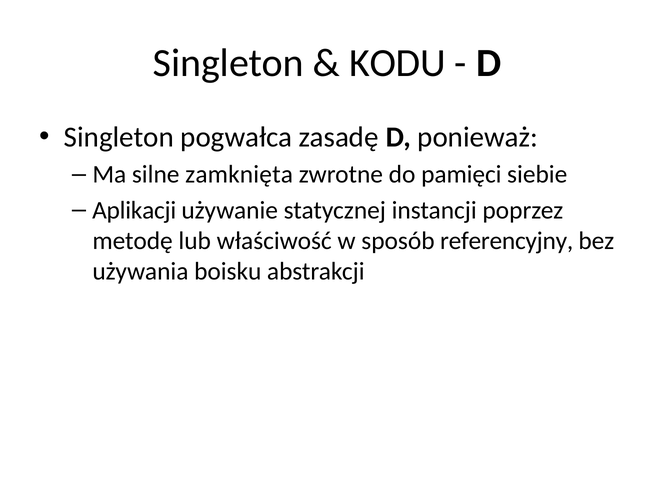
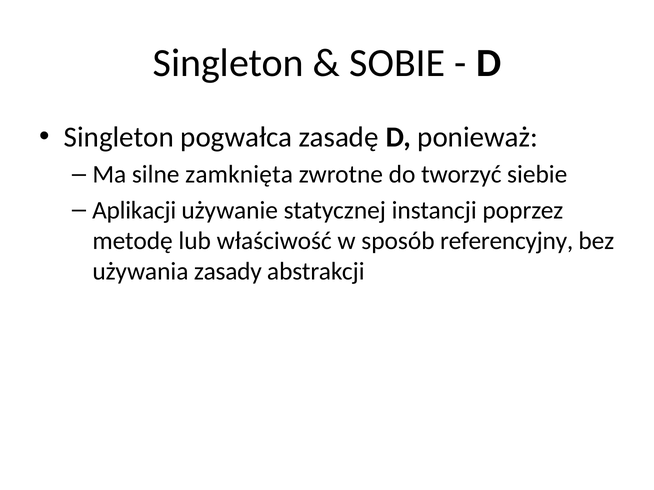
KODU: KODU -> SOBIE (397, 63)
pamięci: pamięci -> tworzyć (461, 175)
boisku: boisku -> zasady (228, 271)
